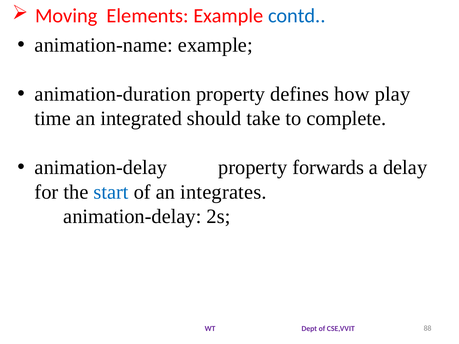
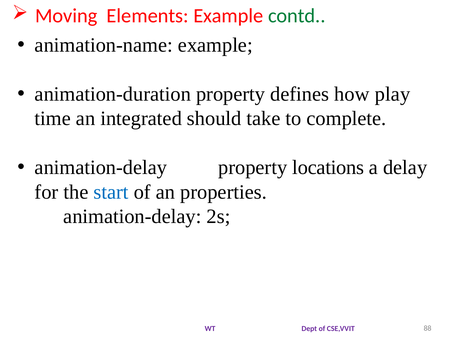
contd colour: blue -> green (297, 16)
forwards: forwards -> locations (328, 168)
integrates: integrates -> properties (224, 192)
